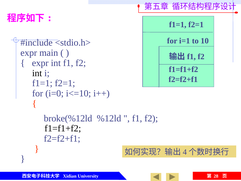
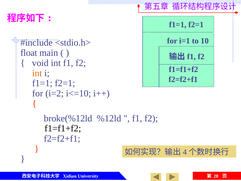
expr: expr -> float (29, 53)
expr: expr -> void (40, 63)
int colour: black -> orange (37, 73)
i=0: i=0 -> i=2 (54, 93)
